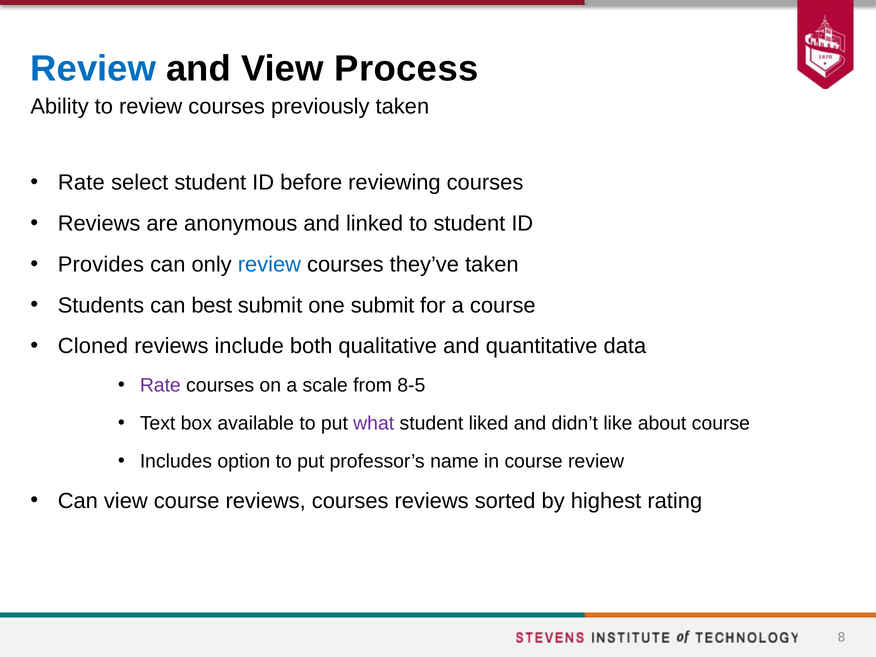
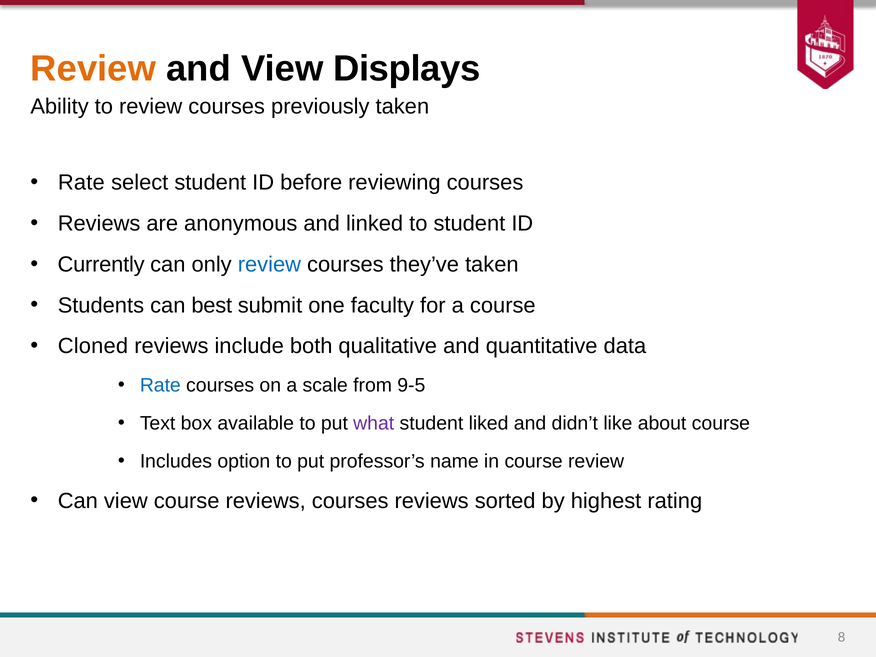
Review colour: blue -> orange (93, 69)
Process: Process -> Displays (407, 69)
Provides: Provides -> Currently (101, 264)
one submit: submit -> faculty (382, 305)
Rate colour: purple -> blue (160, 385)
8-5: 8-5 -> 9-5 (411, 385)
